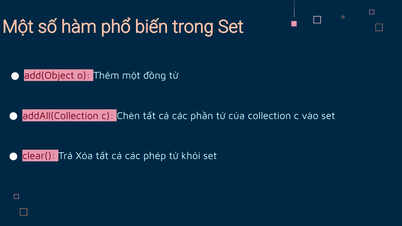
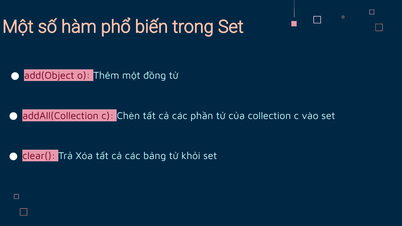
phép: phép -> bảng (155, 156)
